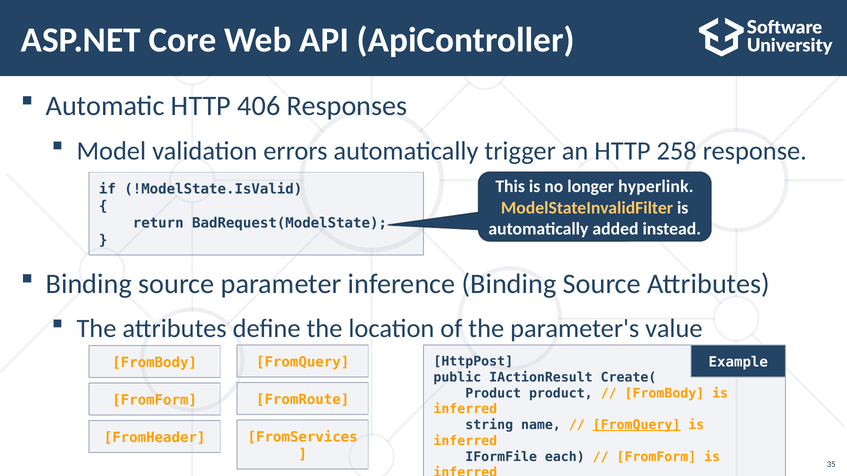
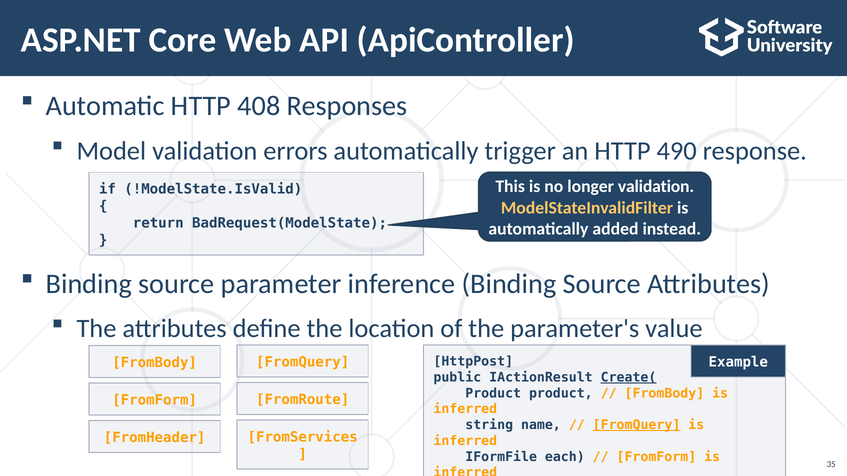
406: 406 -> 408 (259, 106)
258: 258 -> 490 (677, 151)
longer hyperlink: hyperlink -> validation (656, 187)
Create( underline: none -> present (629, 378)
